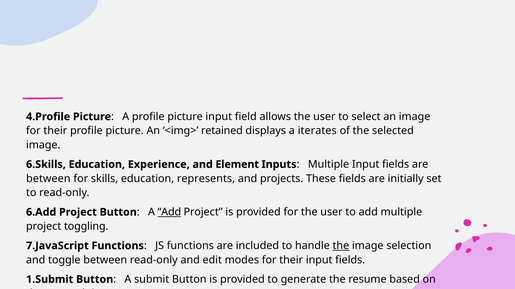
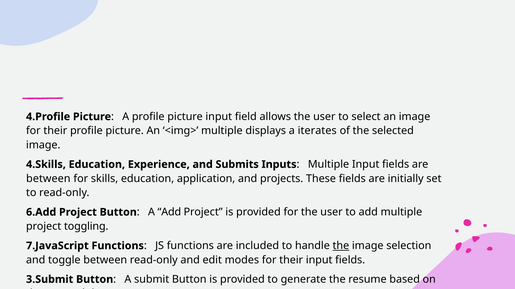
<img> retained: retained -> multiple (222, 131)
6.Skills: 6.Skills -> 4.Skills (46, 165)
Element: Element -> Submits (237, 165)
represents: represents -> application (206, 179)
Add underline: present -> none (169, 213)
1.Submit: 1.Submit -> 3.Submit (50, 280)
